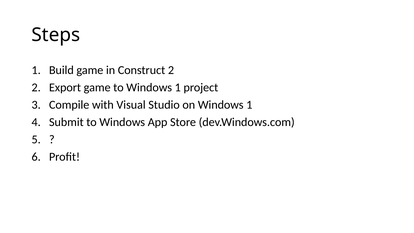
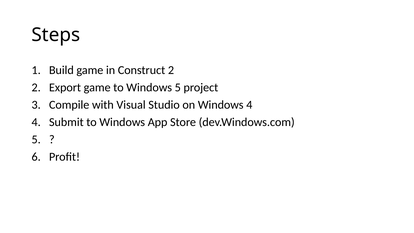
to Windows 1: 1 -> 5 (178, 87)
on Windows 1: 1 -> 4 (249, 105)
